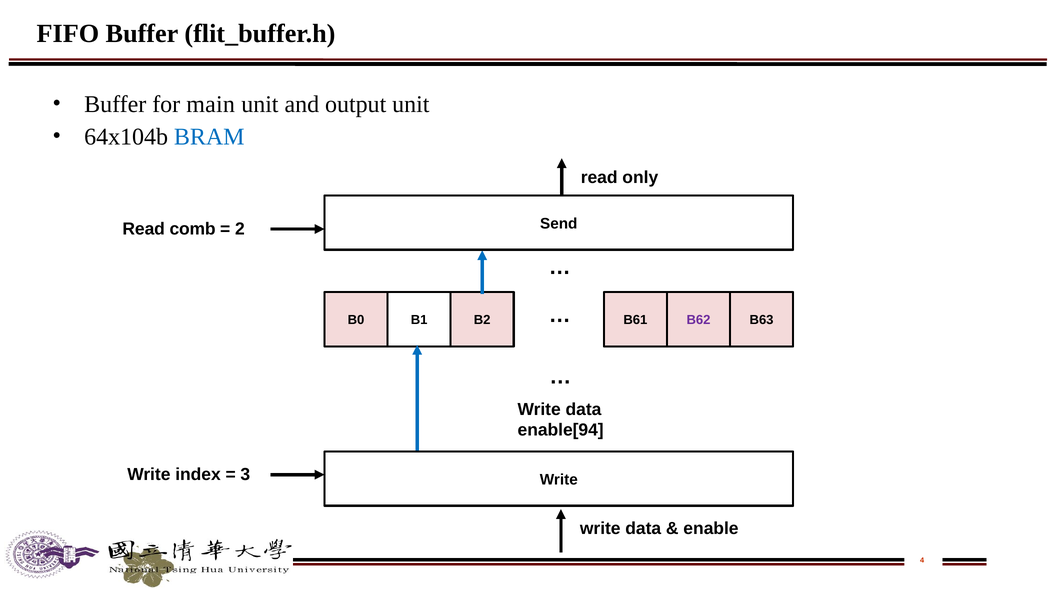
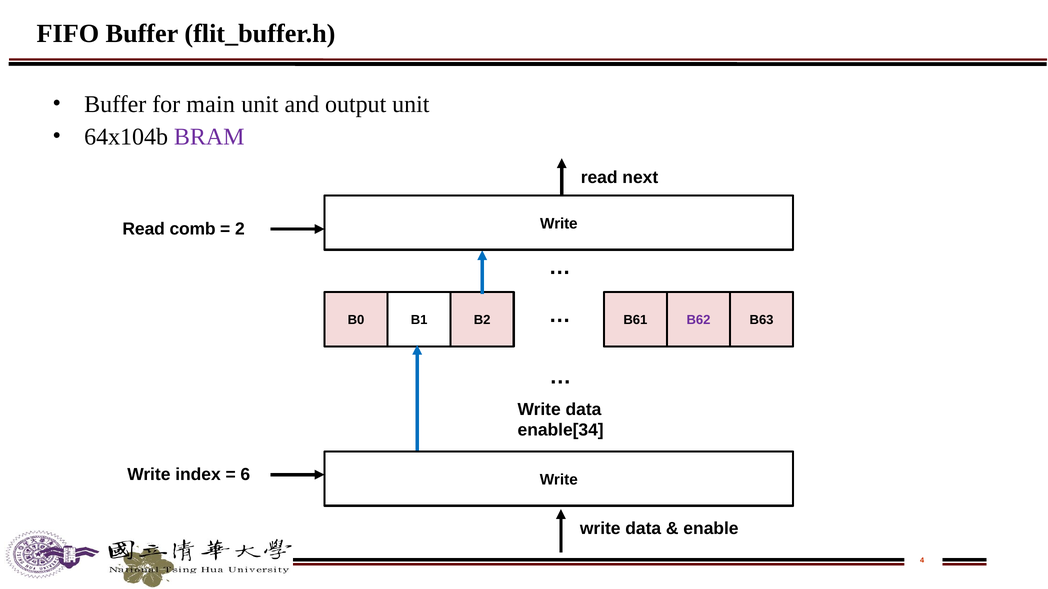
BRAM colour: blue -> purple (209, 137)
only: only -> next (640, 178)
Send: Send -> Write (559, 224)
enable[94: enable[94 -> enable[34 (561, 431)
3: 3 -> 6 (245, 475)
